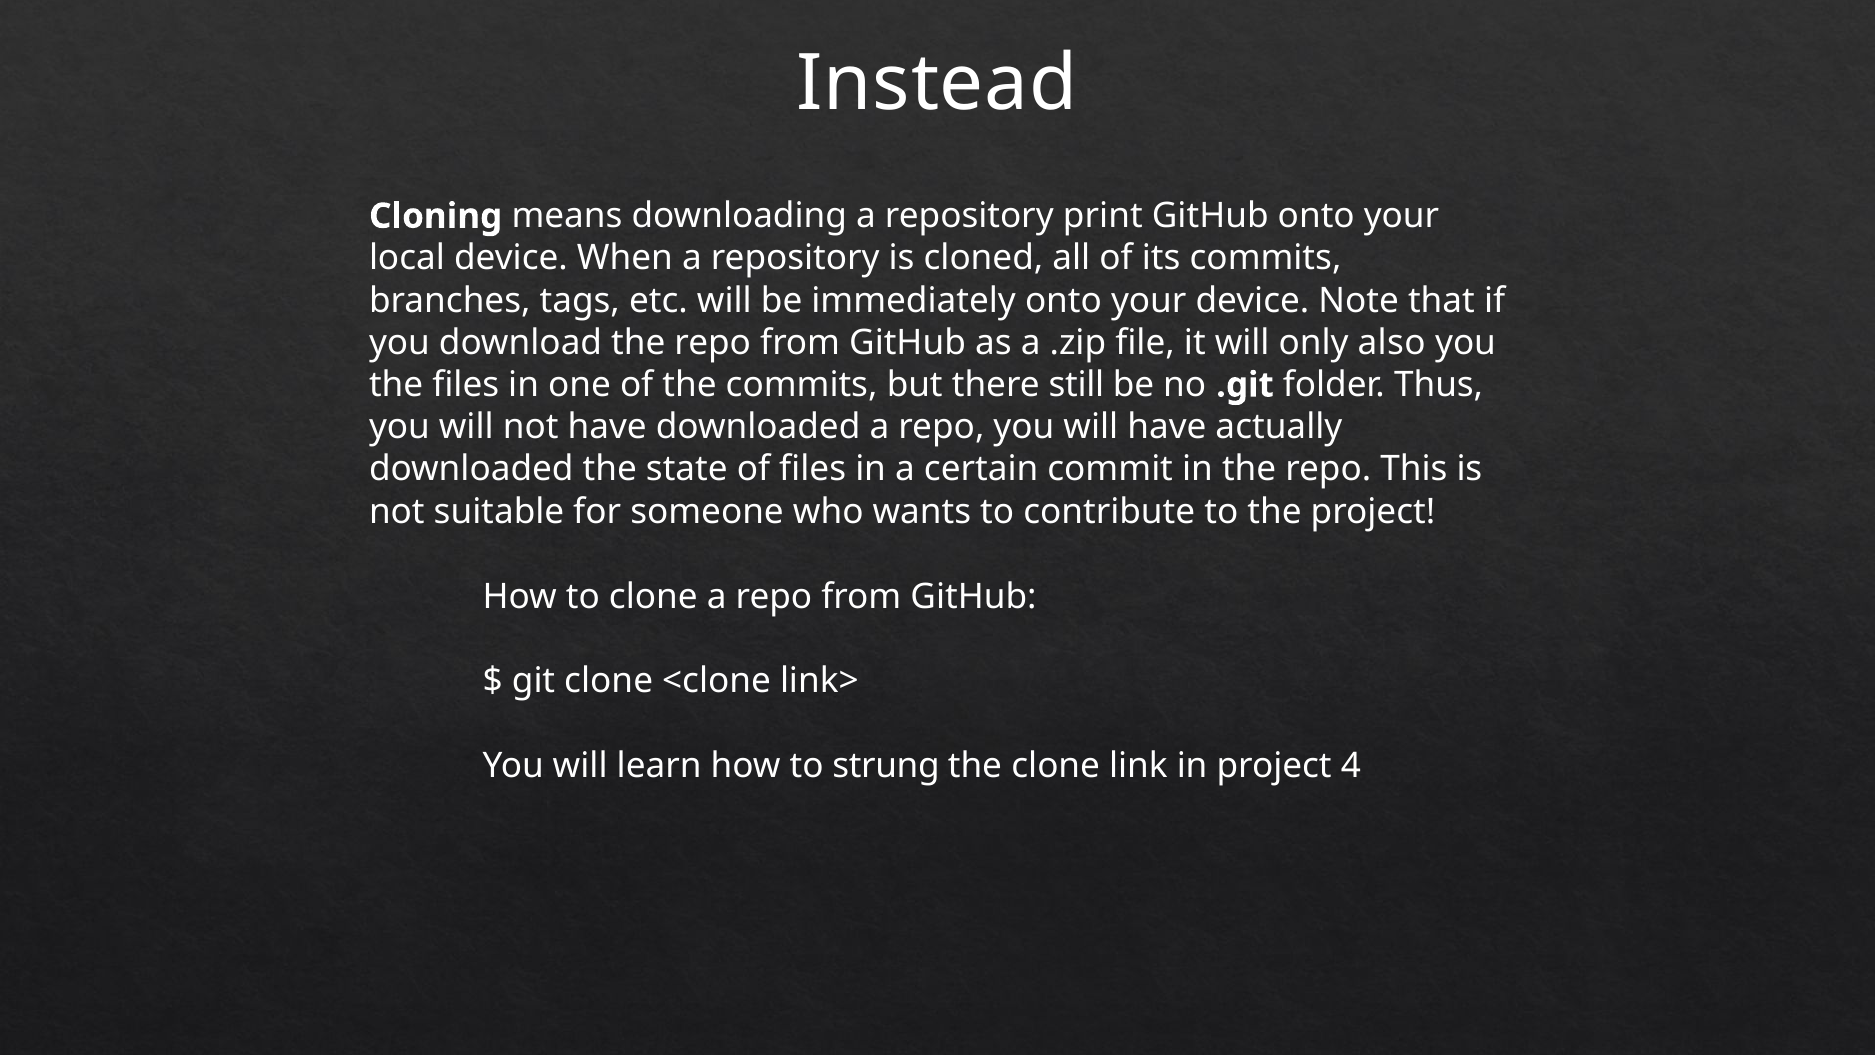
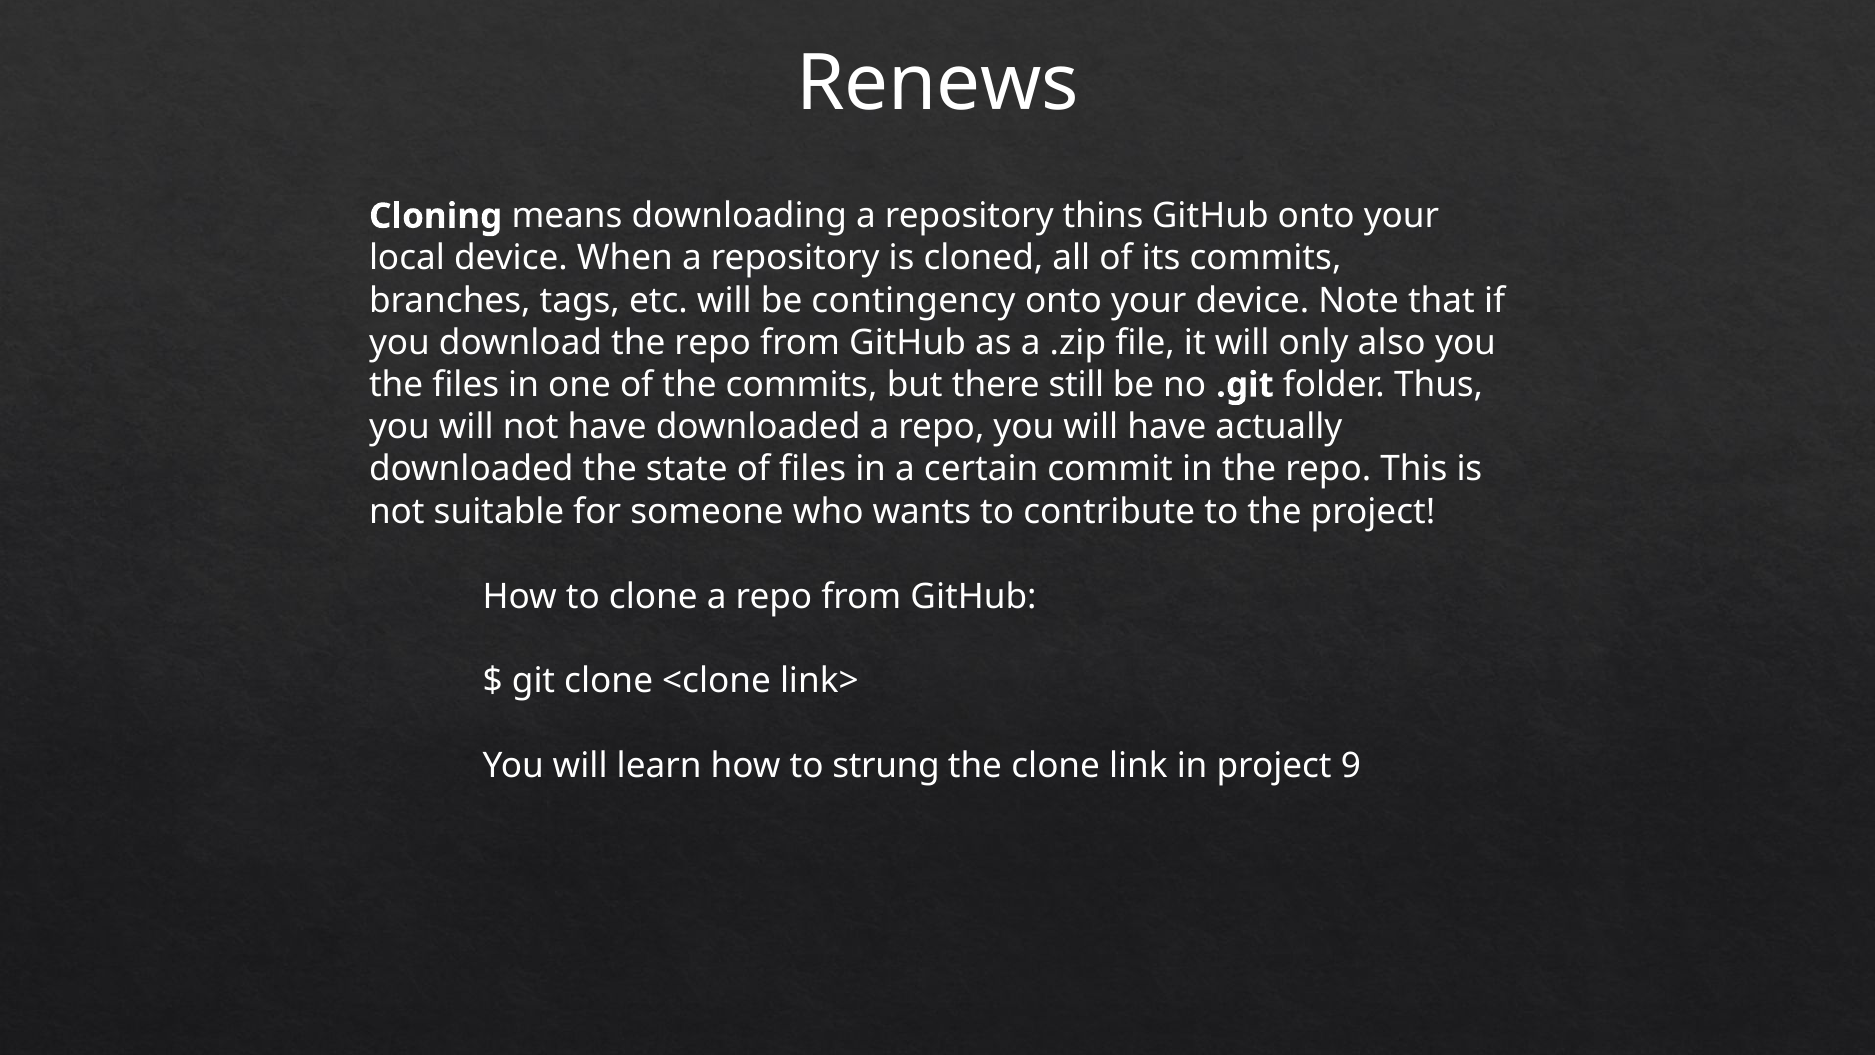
Instead: Instead -> Renews (938, 84)
print: print -> thins (1103, 216)
immediately: immediately -> contingency (913, 300)
4: 4 -> 9 (1351, 765)
